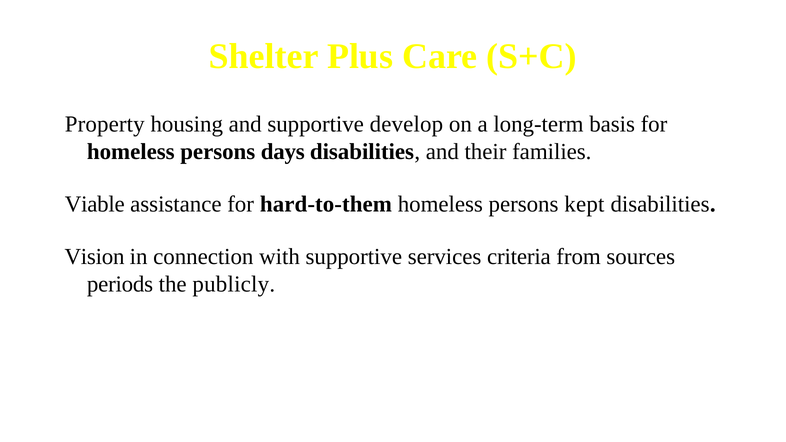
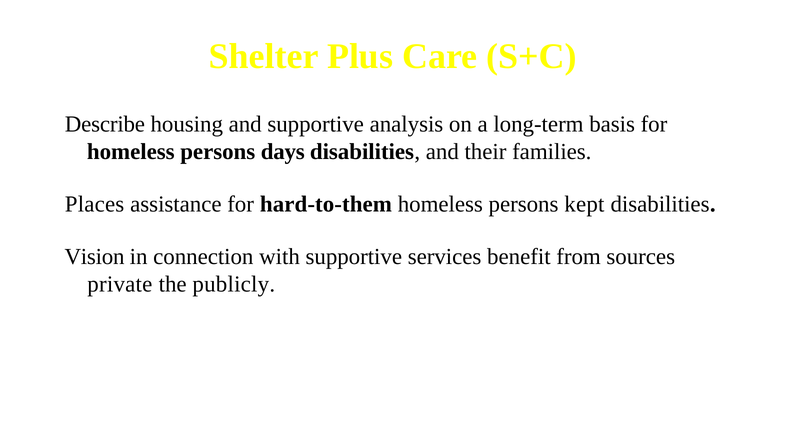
Property: Property -> Describe (105, 124)
develop: develop -> analysis (406, 124)
Viable: Viable -> Places (95, 204)
criteria: criteria -> benefit (519, 257)
periods: periods -> private (120, 284)
